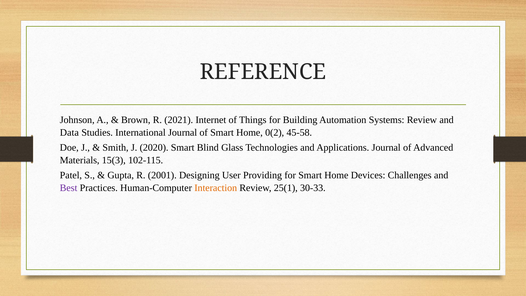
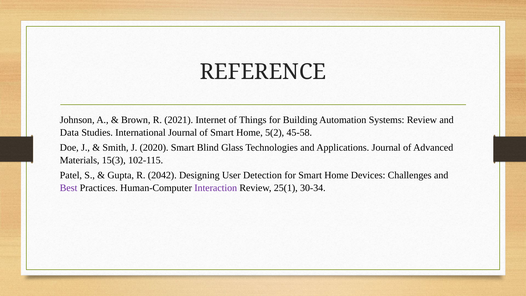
0(2: 0(2 -> 5(2 (275, 132)
2001: 2001 -> 2042 (162, 175)
Providing: Providing -> Detection (263, 175)
Interaction colour: orange -> purple (216, 188)
30-33: 30-33 -> 30-34 (313, 188)
